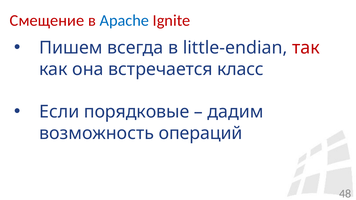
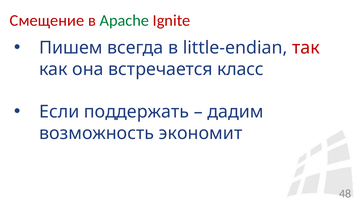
Apache colour: blue -> green (124, 20)
порядковые: порядковые -> поддержать (137, 112)
операций: операций -> экономит (201, 133)
